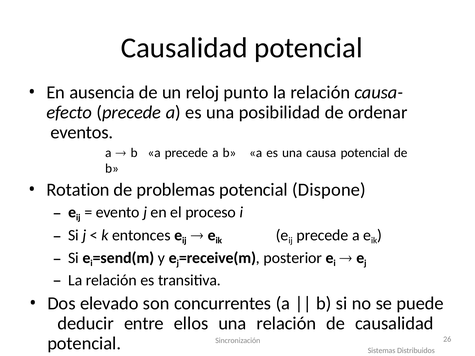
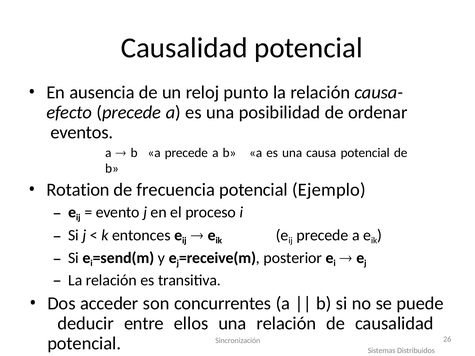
problemas: problemas -> frecuencia (176, 190)
Dispone: Dispone -> Ejemplo (329, 190)
elevado: elevado -> acceder (109, 304)
